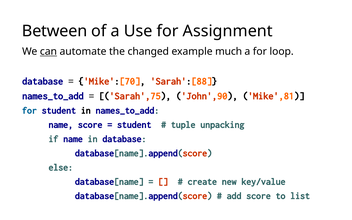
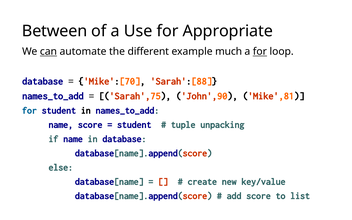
Assignment: Assignment -> Appropriate (228, 31)
changed: changed -> different (148, 52)
for underline: none -> present (260, 52)
